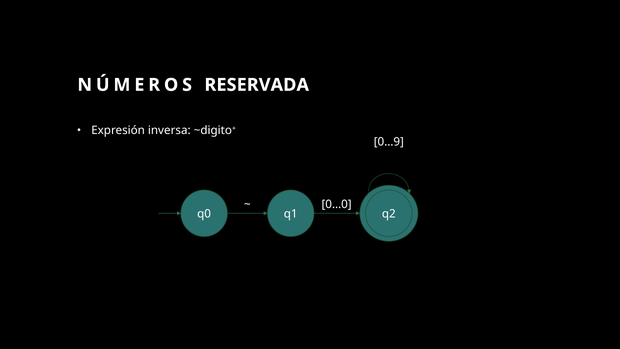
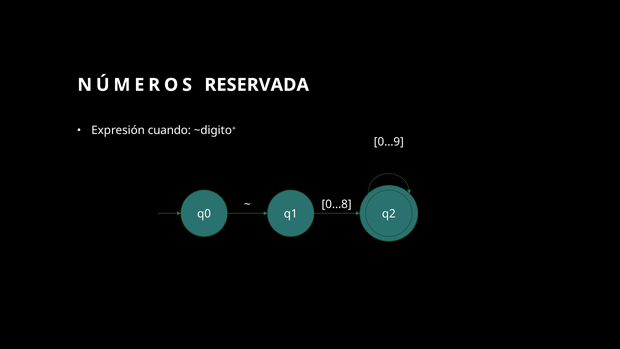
inversa: inversa -> cuando (169, 131)
0…0: 0…0 -> 0…8 (337, 204)
